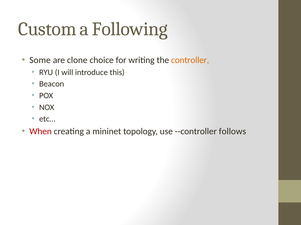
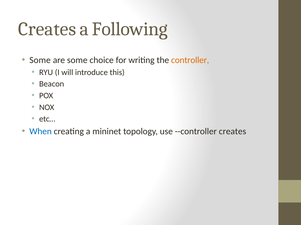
Custom: Custom -> Creates (47, 29)
are clone: clone -> some (77, 60)
When colour: red -> blue (41, 132)
--controller follows: follows -> creates (233, 132)
